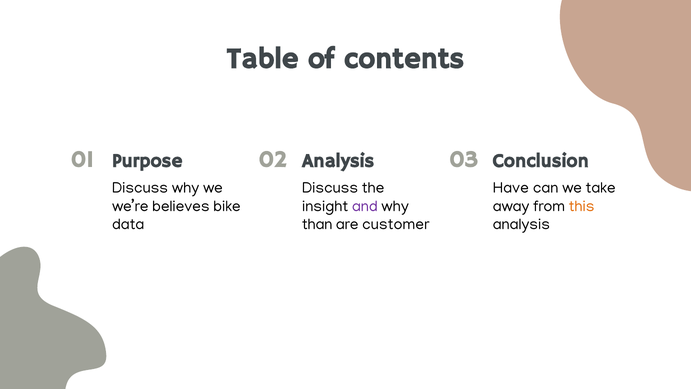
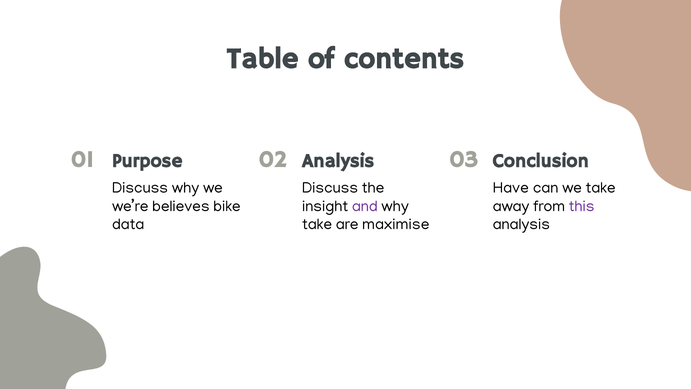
this colour: orange -> purple (582, 206)
than: than -> take (317, 224)
customer: customer -> maximise (396, 224)
